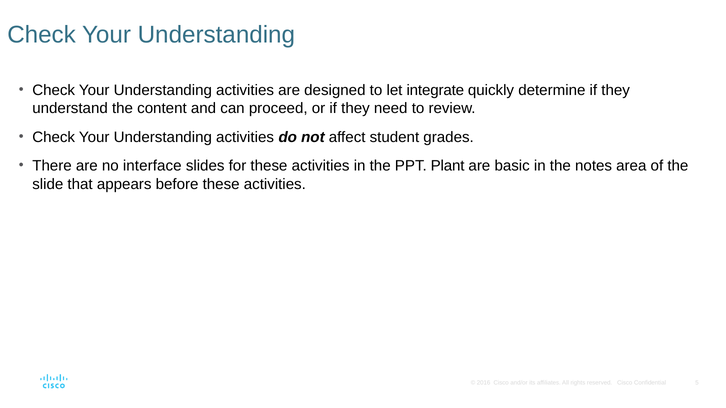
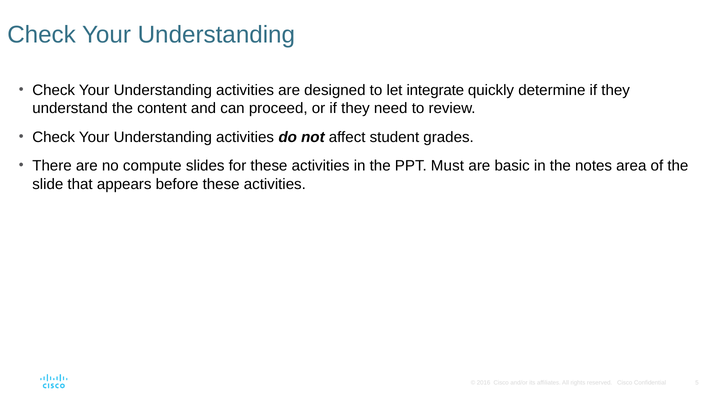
interface: interface -> compute (152, 166)
Plant: Plant -> Must (447, 166)
